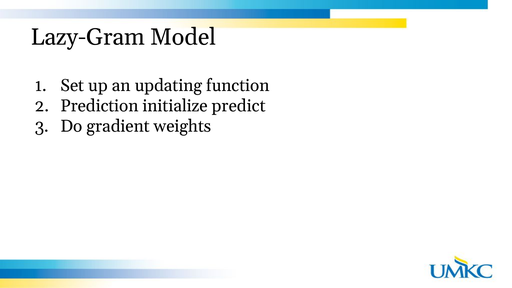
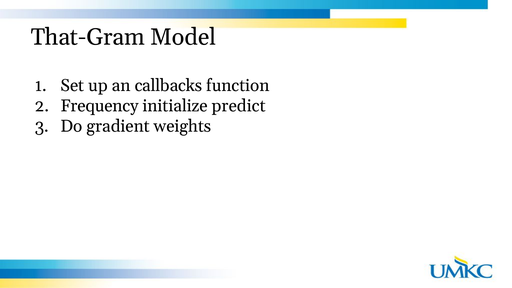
Lazy-Gram: Lazy-Gram -> That-Gram (88, 37)
updating: updating -> callbacks (168, 85)
Prediction: Prediction -> Frequency (100, 106)
